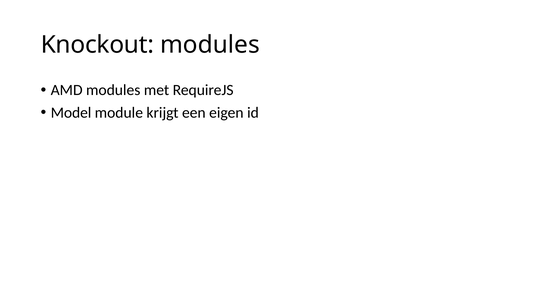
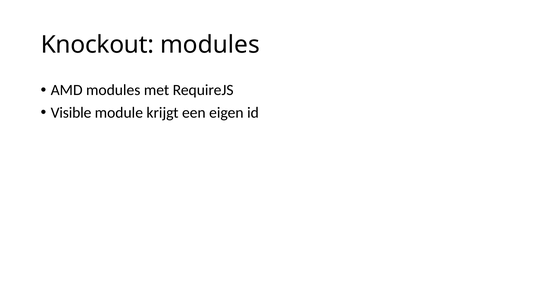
Model: Model -> Visible (71, 113)
